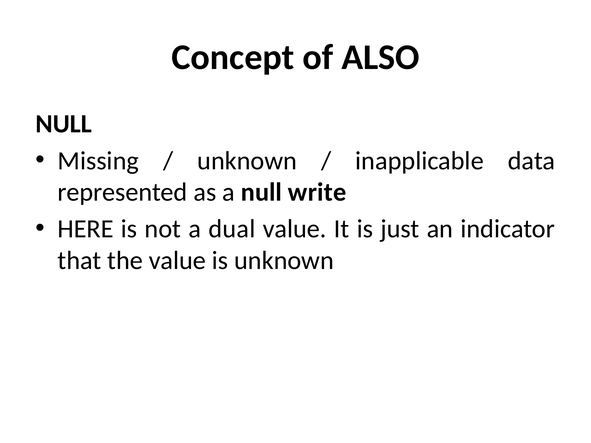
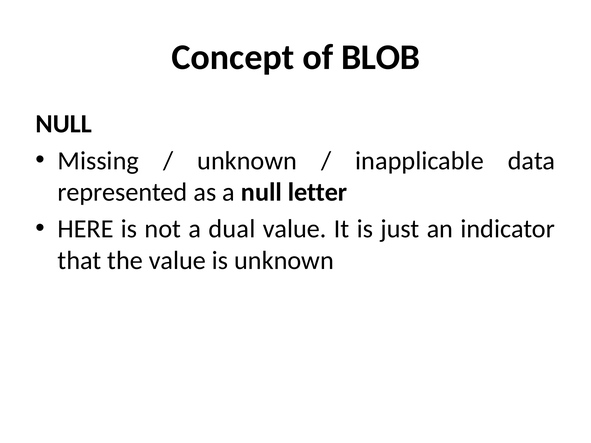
ALSO: ALSO -> BLOB (381, 57)
write: write -> letter (317, 192)
